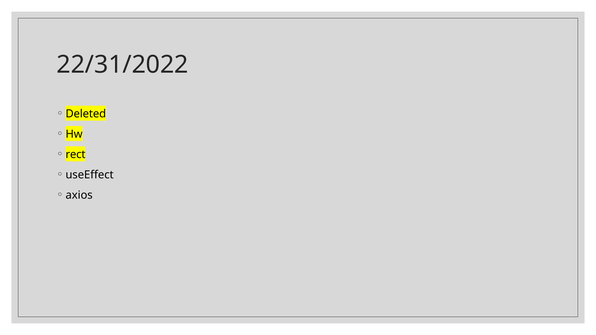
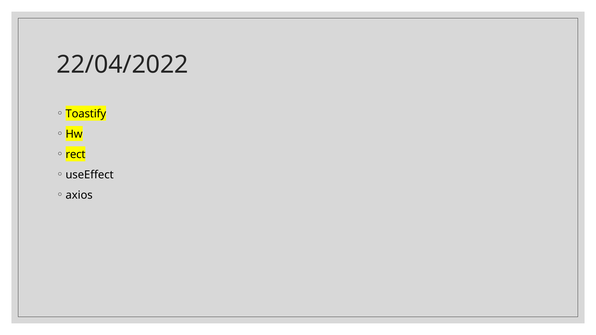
22/31/2022: 22/31/2022 -> 22/04/2022 (123, 65)
Deleted: Deleted -> Toastify (86, 114)
